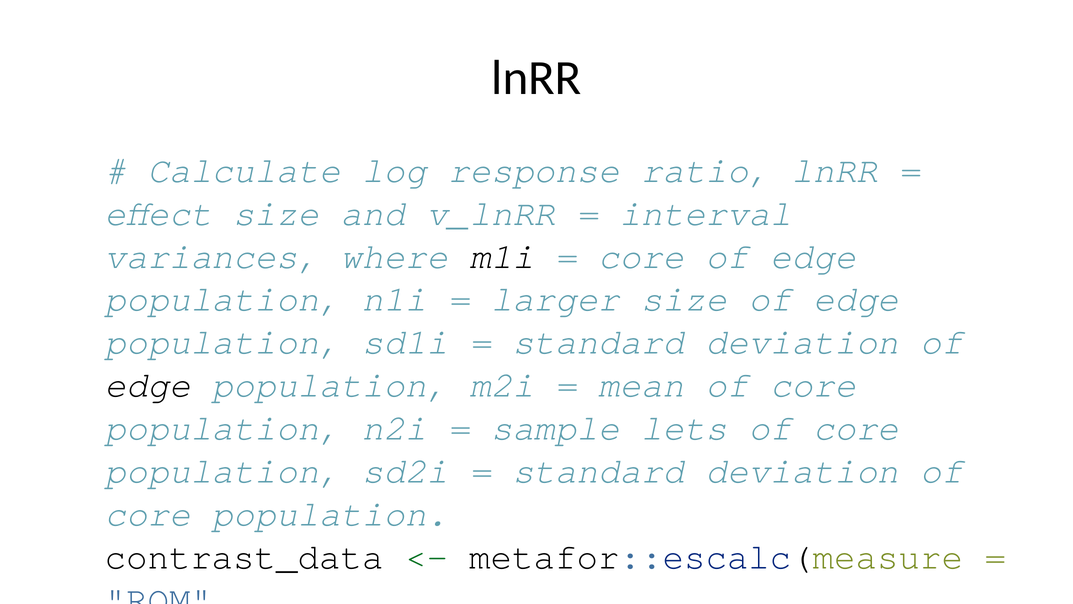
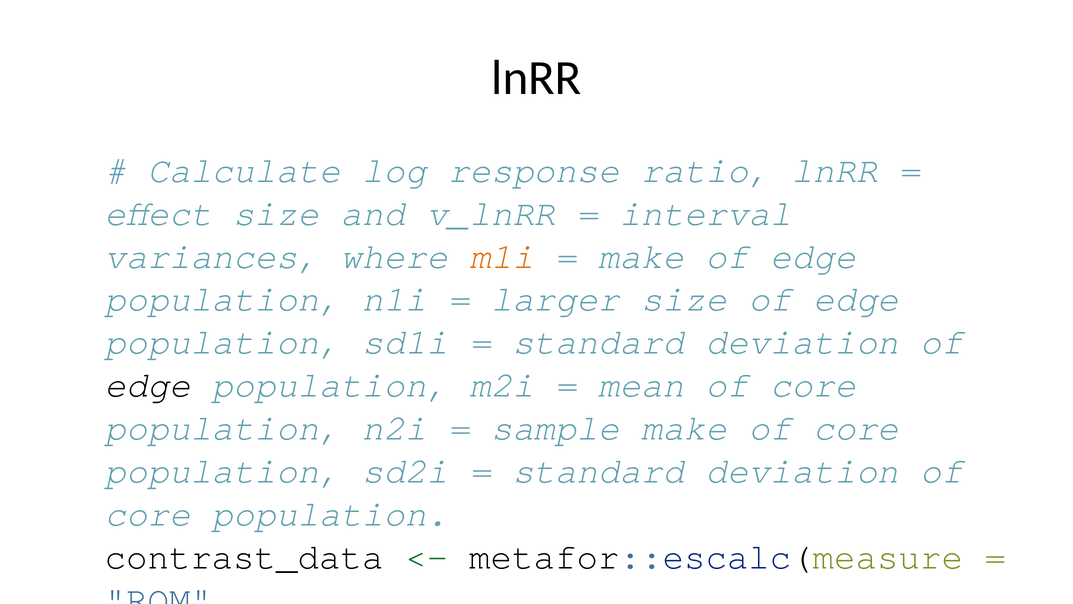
m1i colour: black -> orange (502, 256)
core: core -> make (641, 256)
sample lets: lets -> make (684, 428)
